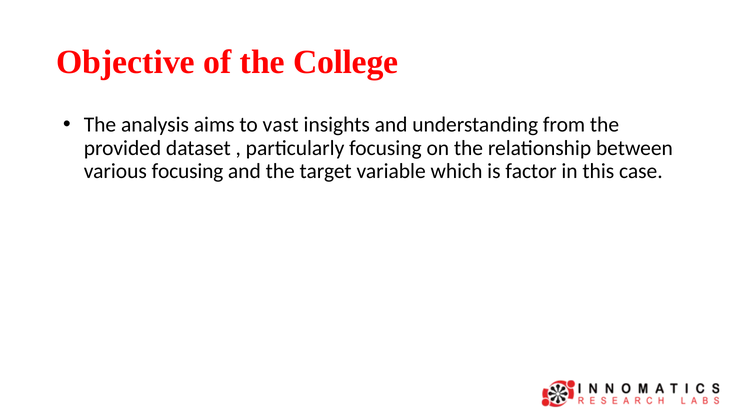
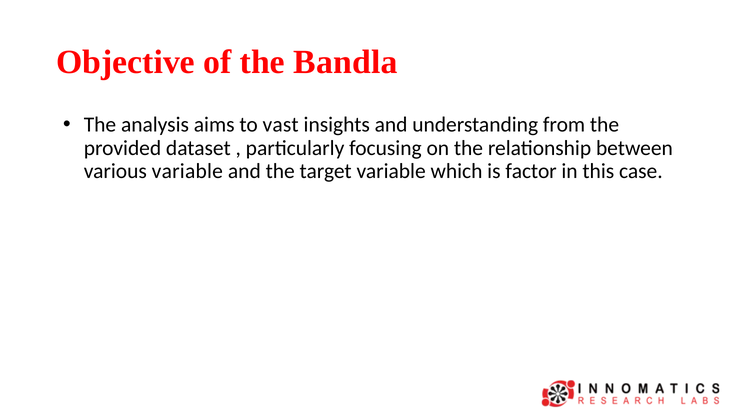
College: College -> Bandla (345, 62)
various focusing: focusing -> variable (187, 171)
